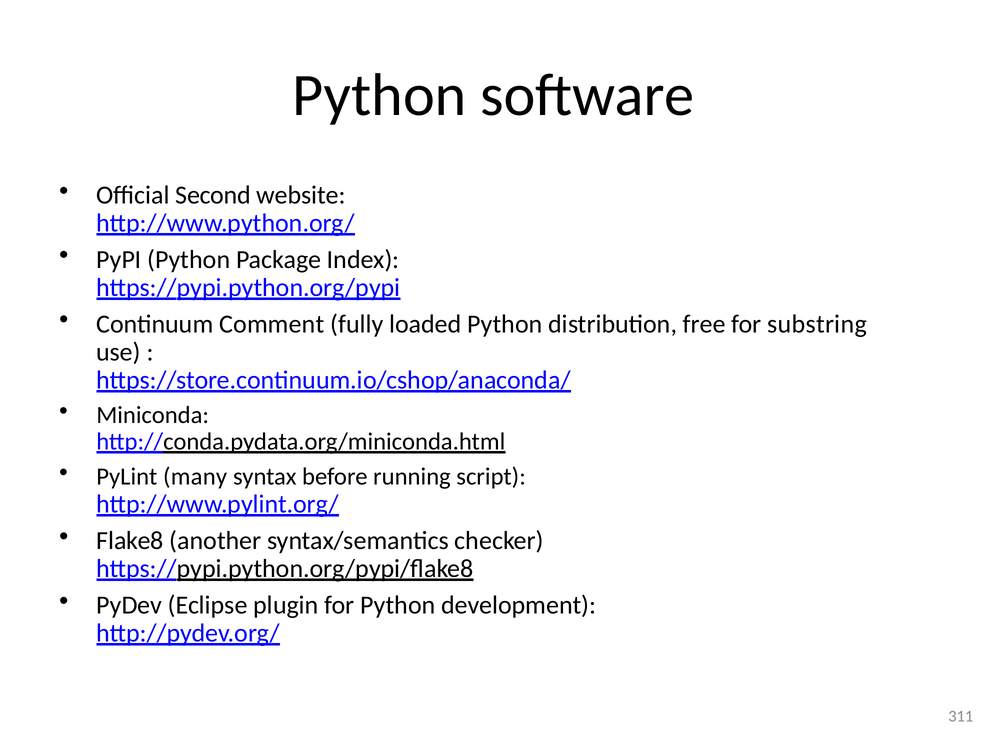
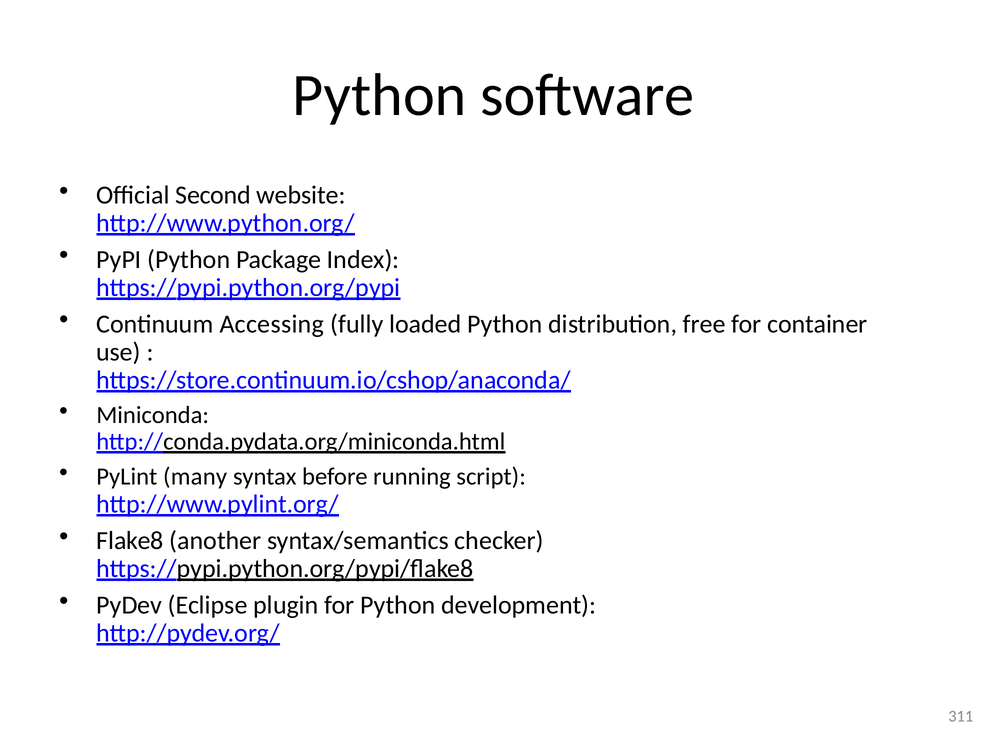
Comment: Comment -> Accessing (272, 324)
substring: substring -> container (817, 324)
